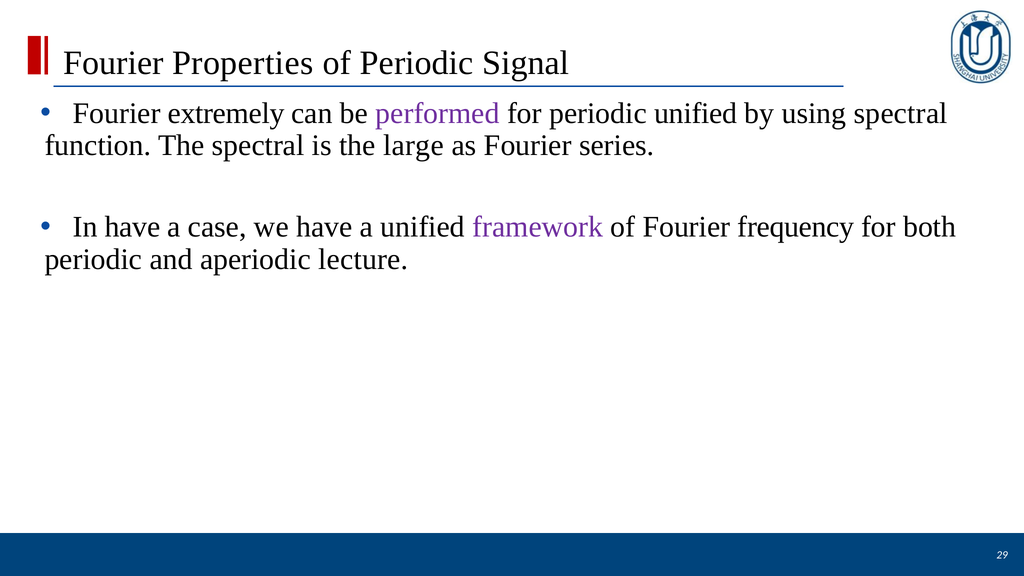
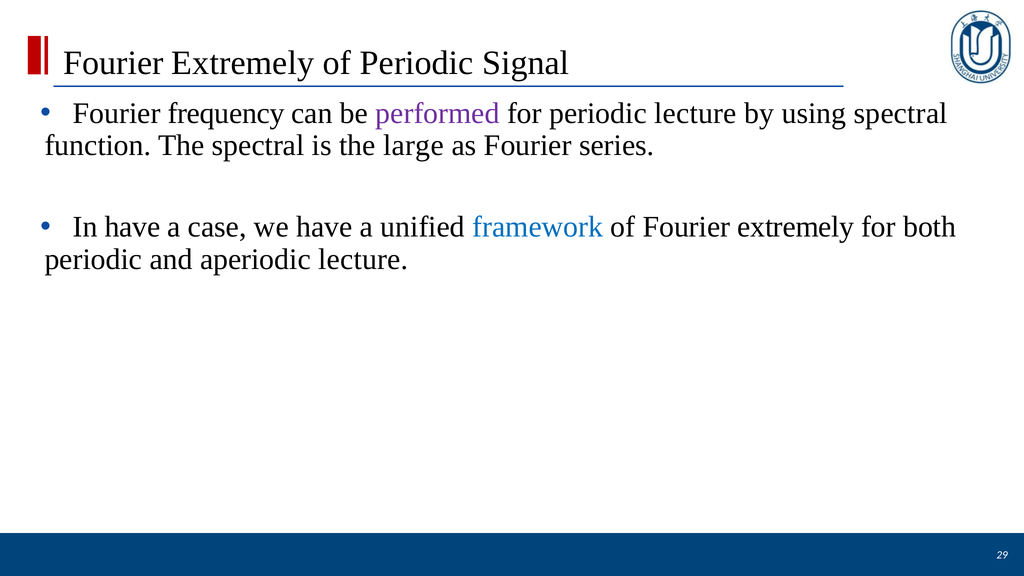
Properties: Properties -> Extremely (243, 63)
extremely: extremely -> frequency (226, 113)
periodic unified: unified -> lecture (695, 113)
framework colour: purple -> blue (538, 227)
of Fourier frequency: frequency -> extremely (796, 227)
